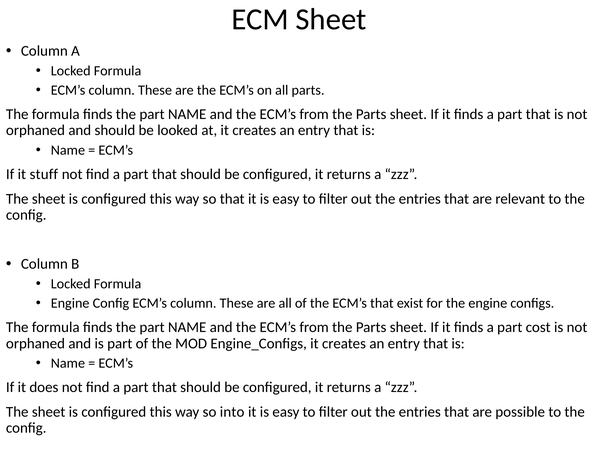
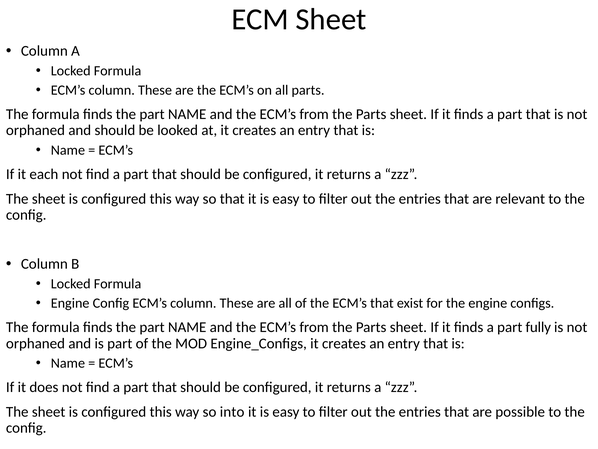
stuff: stuff -> each (44, 174)
cost: cost -> fully (538, 327)
